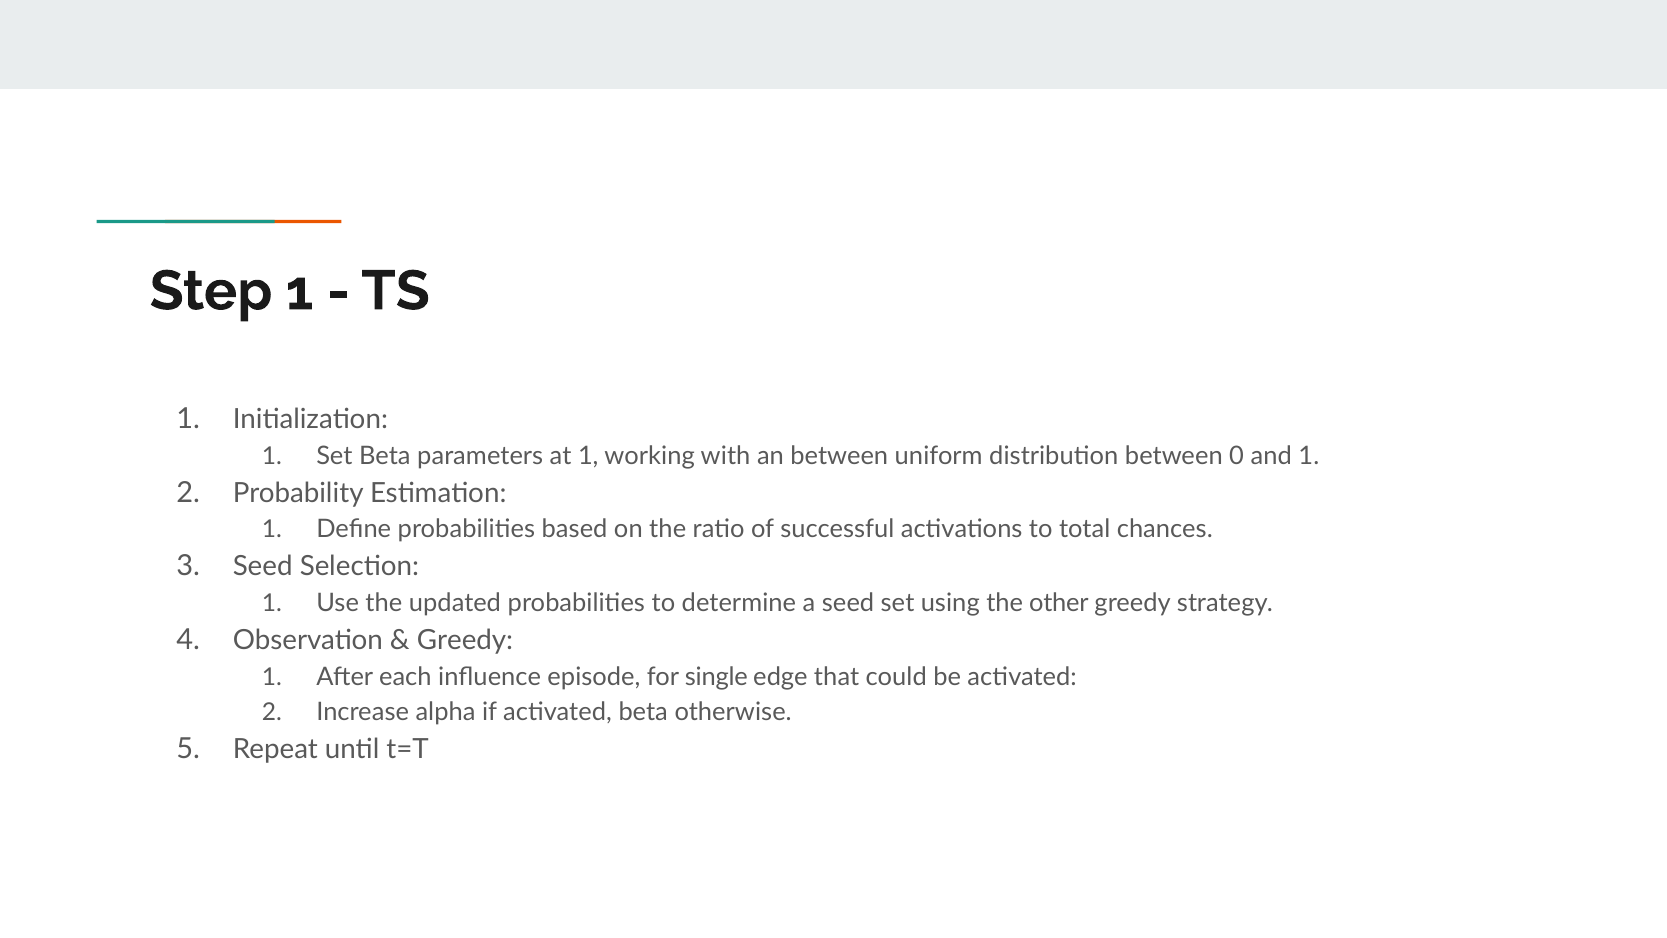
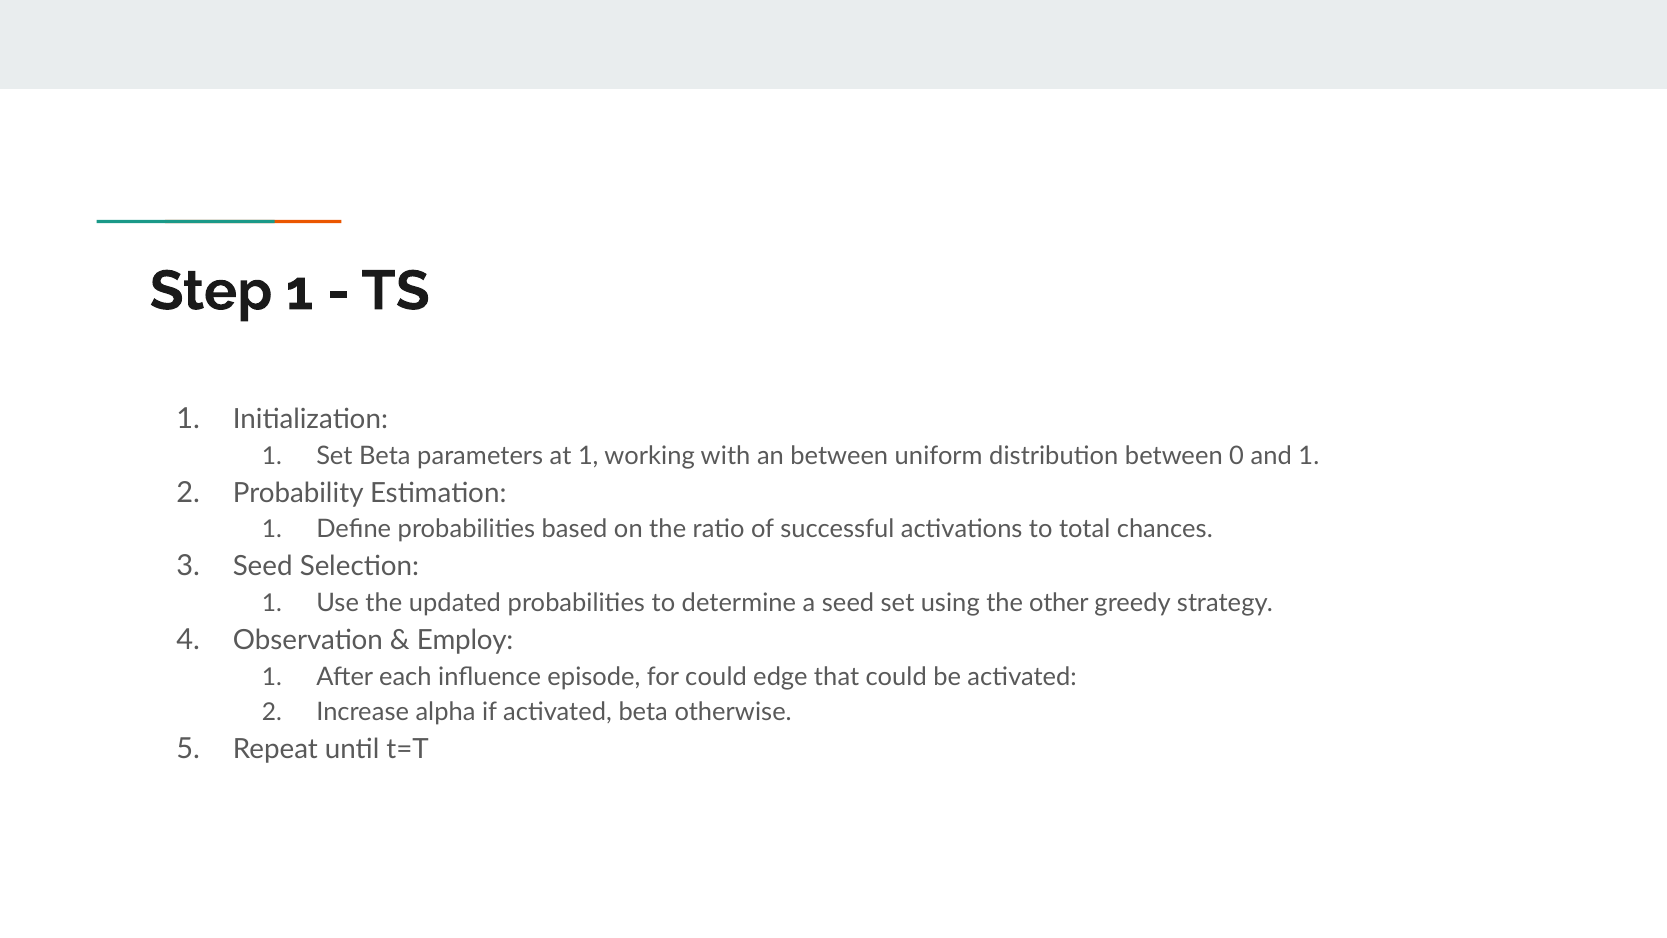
Greedy: Greedy -> Employ (465, 640)
for single: single -> could (716, 677)
